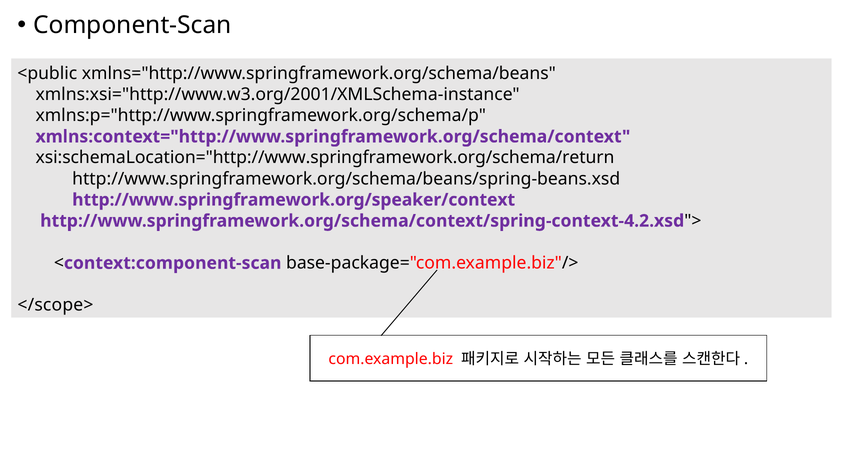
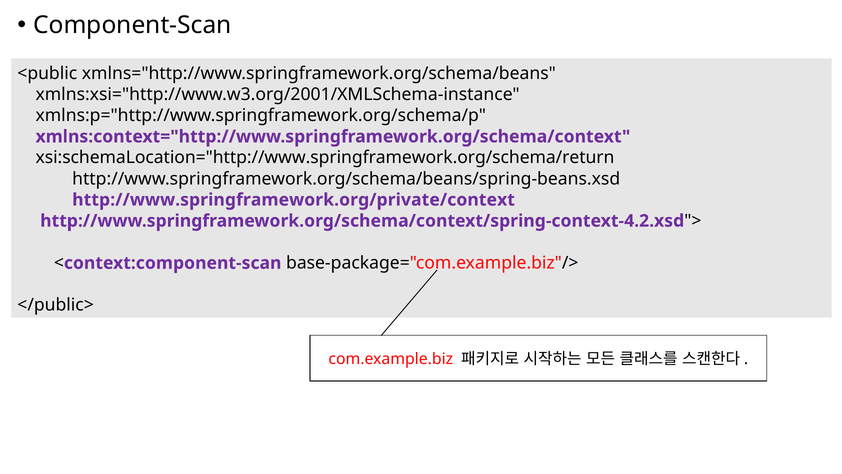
http://www.springframework.org/speaker/context: http://www.springframework.org/speaker/context -> http://www.springframework.org/private/context (294, 200)
</scope>: </scope> -> </public> (56, 305)
